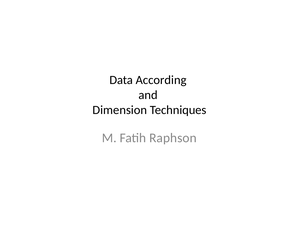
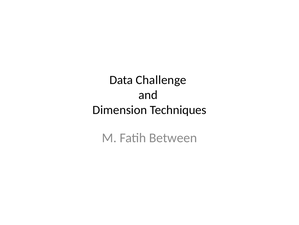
According: According -> Challenge (161, 80)
Raphson: Raphson -> Between (173, 137)
